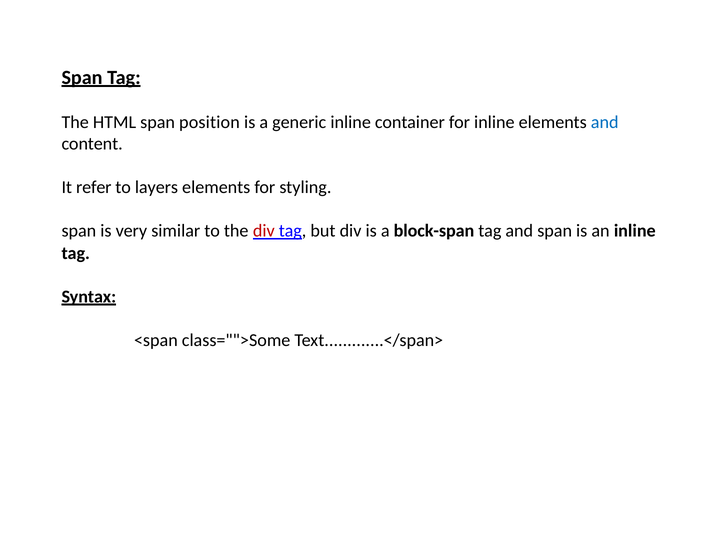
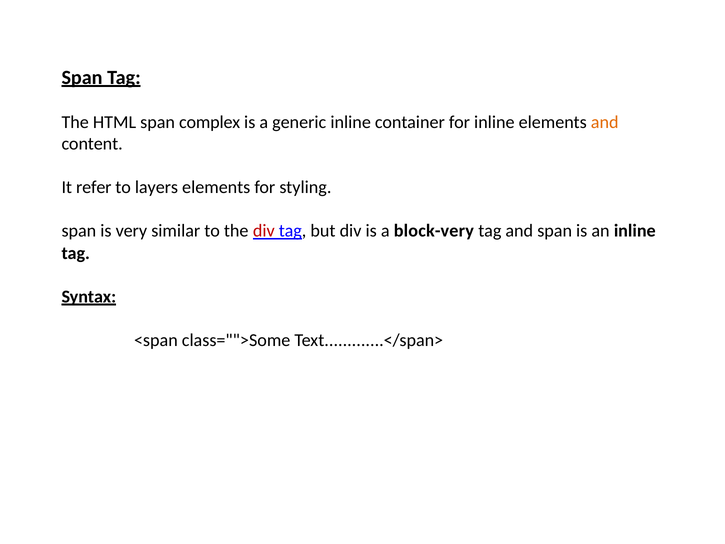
position: position -> complex (210, 122)
and colour: blue -> orange (605, 122)
block-span: block-span -> block-very (434, 231)
